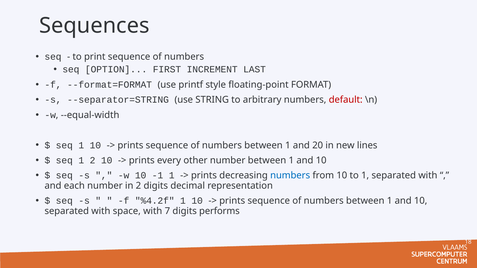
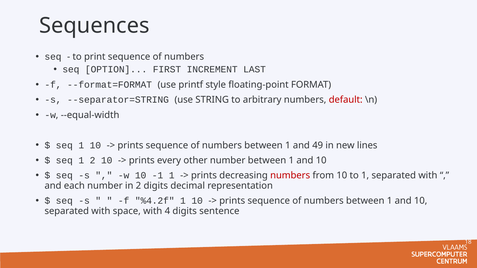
20: 20 -> 49 (318, 145)
numbers colour: blue -> red (290, 176)
7: 7 -> 4 (167, 211)
performs: performs -> sentence (219, 211)
